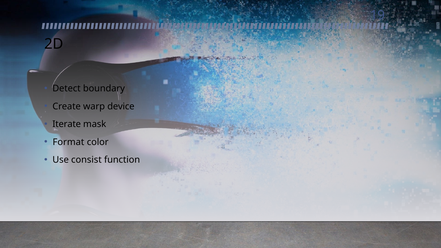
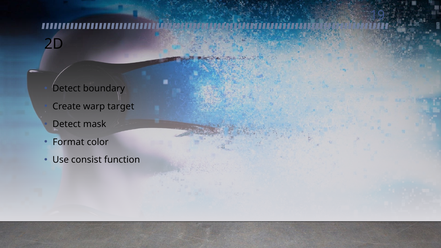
device: device -> target (121, 106)
Iterate: Iterate -> Detect (67, 124)
